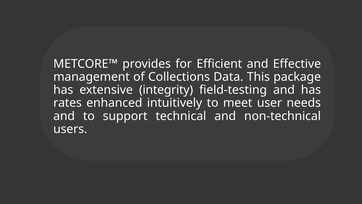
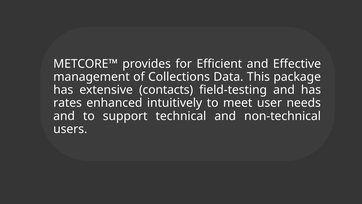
integrity: integrity -> contacts (166, 90)
